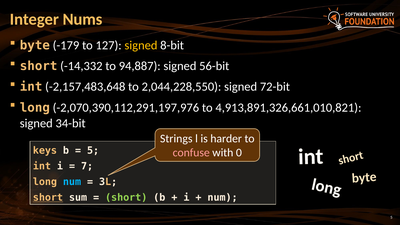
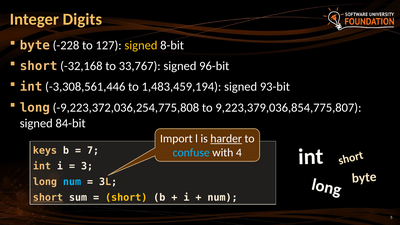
Nums: Nums -> Digits (82, 19)
-179: -179 -> -228 (66, 45)
-14,332: -14,332 -> -32,168 (81, 66)
94,887: 94,887 -> 33,767 (140, 66)
56-bit: 56-bit -> 96-bit (214, 66)
-2,157,483,648: -2,157,483,648 -> -3,308,561,446 (85, 87)
2,044,228,550: 2,044,228,550 -> 1,483,459,194 (181, 87)
72-bit: 72-bit -> 93-bit (275, 87)
-2,070,390,112,291,197,976: -2,070,390,112,291,197,976 -> -9,223,372,036,254,775,808 (126, 108)
4,913,891,326,661,010,821: 4,913,891,326,661,010,821 -> 9,223,379,036,854,775,807 (288, 108)
34-bit: 34-bit -> 84-bit (71, 123)
Strings: Strings -> Import (176, 139)
harder underline: none -> present (226, 139)
5: 5 -> 7 (93, 150)
confuse colour: pink -> light blue (191, 153)
0: 0 -> 4 (239, 153)
7: 7 -> 3 (87, 166)
short colour: light green -> yellow (126, 198)
